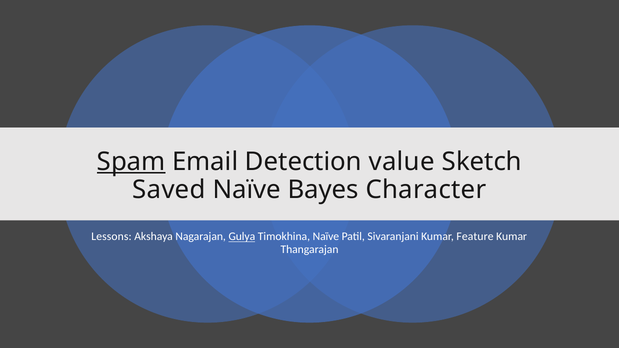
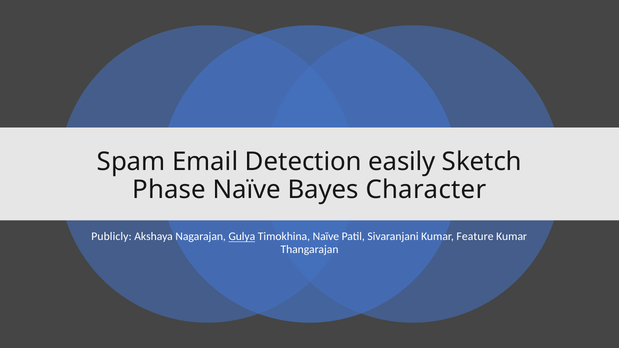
Spam underline: present -> none (131, 162)
value: value -> easily (402, 162)
Saved: Saved -> Phase (169, 190)
Lessons: Lessons -> Publicly (111, 237)
